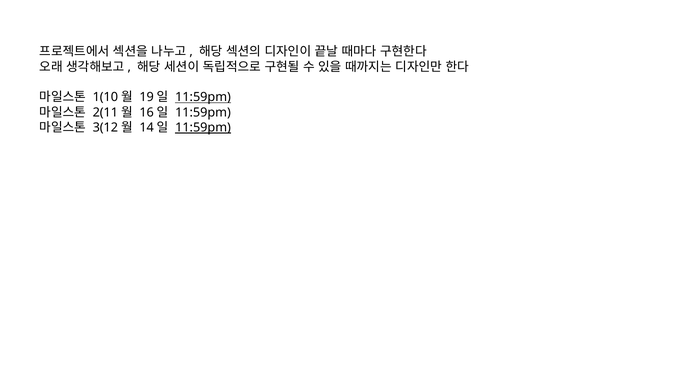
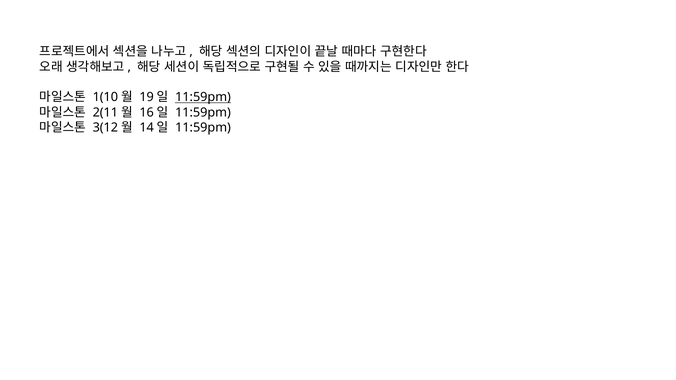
11:59pm underline: present -> none (203, 128)
